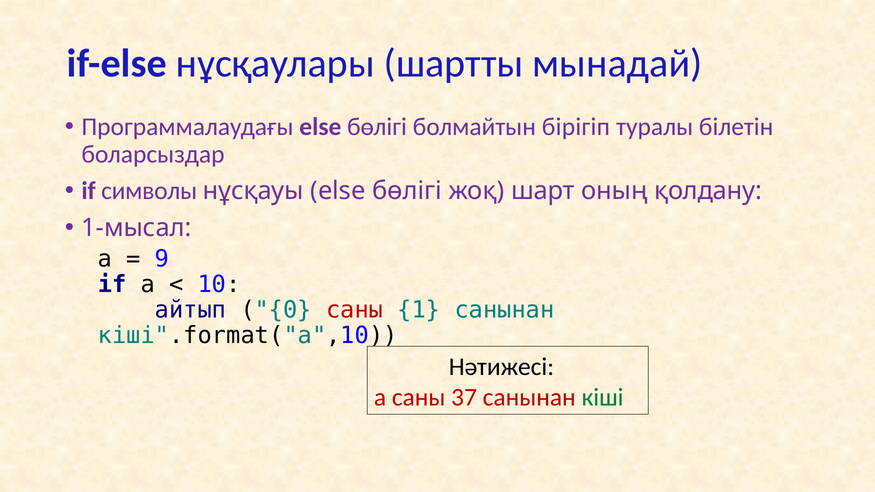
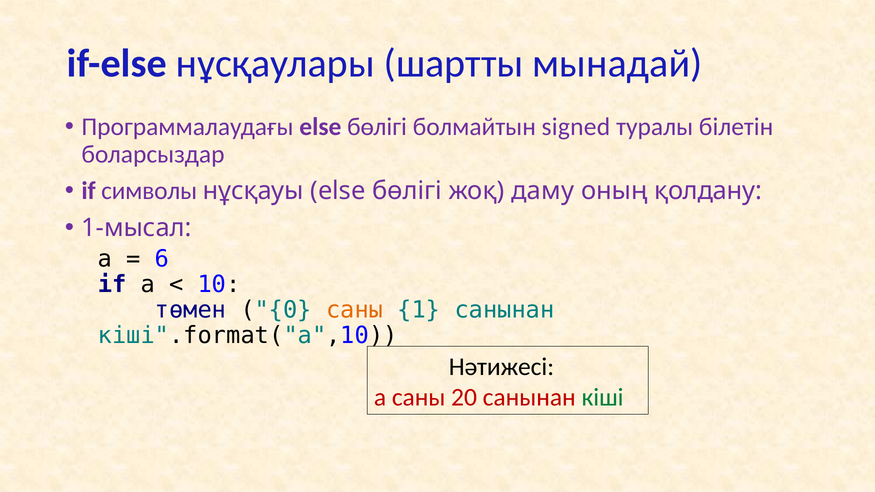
бірігіп: бірігіп -> signed (576, 127)
шарт: шарт -> даму (543, 191)
9: 9 -> 6 (162, 259)
айтып: айтып -> төмен (191, 310)
саны colour: red -> orange (355, 310)
37: 37 -> 20 (464, 397)
